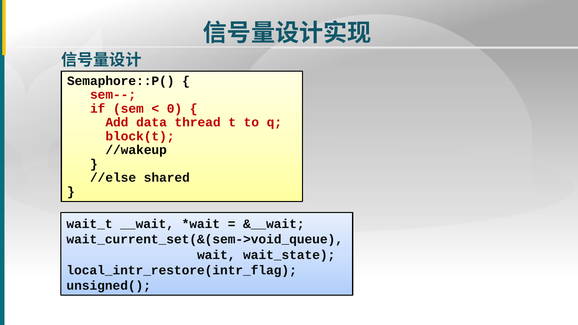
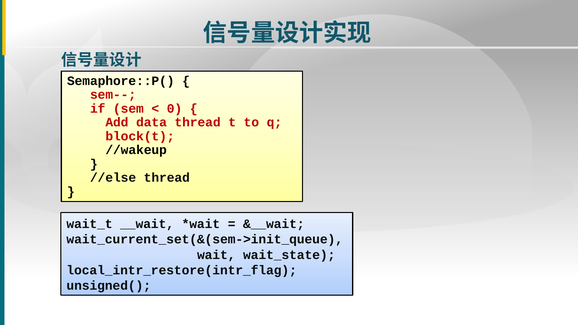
//else shared: shared -> thread (167, 178)
wait_current_set(&(sem->void_queue: wait_current_set(&(sem->void_queue -> wait_current_set(&(sem->init_queue (205, 239)
